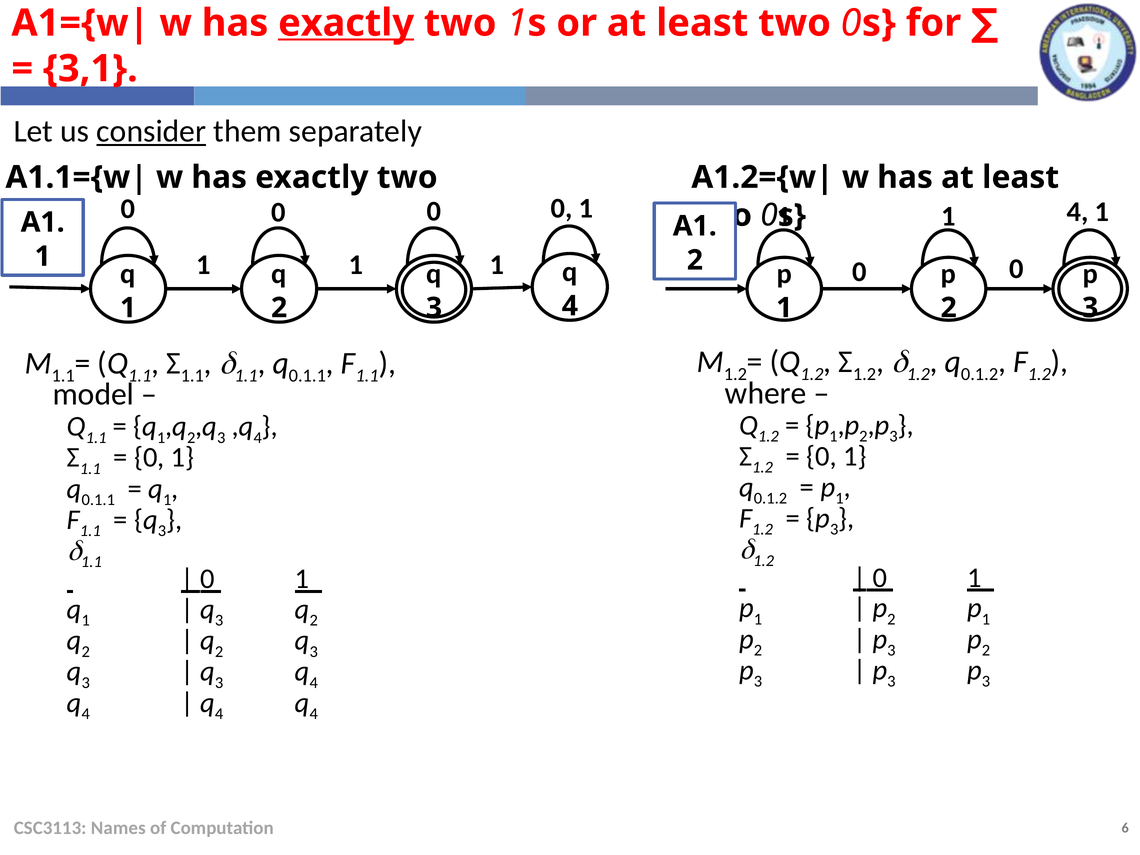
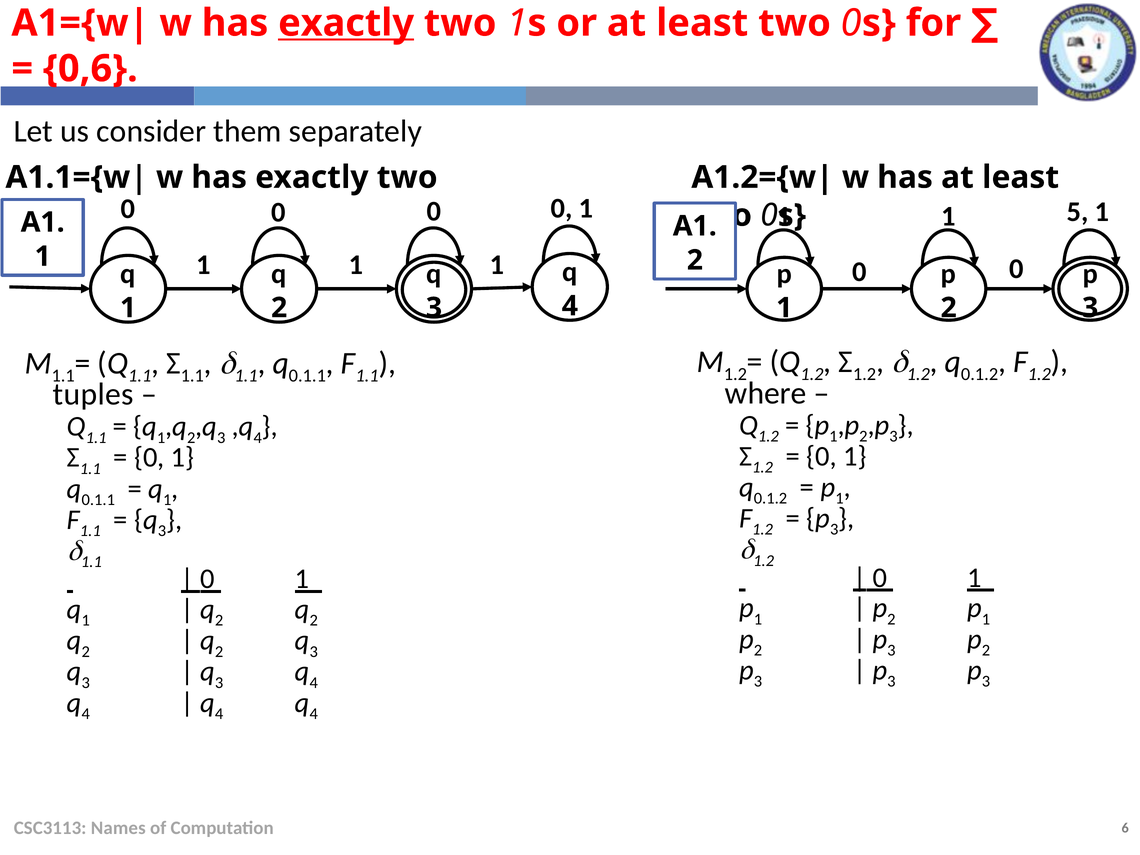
3,1: 3,1 -> 0,6 (90, 69)
consider underline: present -> none (151, 131)
4: 4 -> 5 (1078, 212)
model: model -> tuples (93, 394)
3: 3 -> 2 (219, 620)
